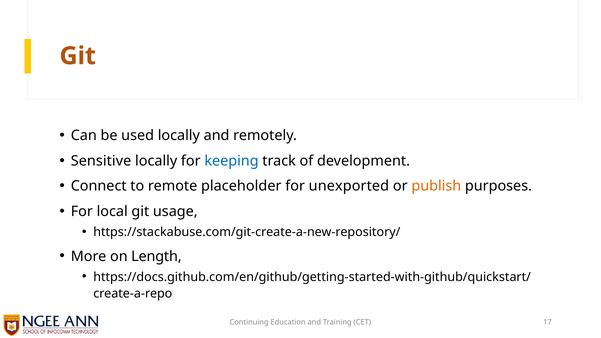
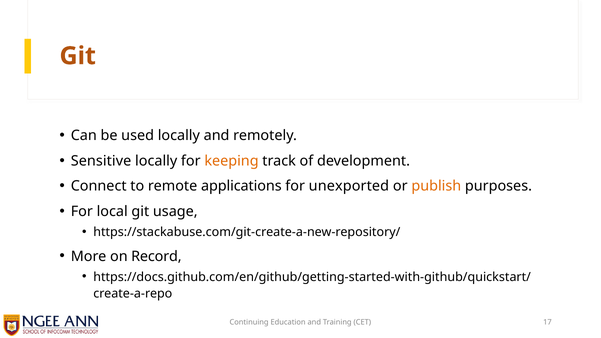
keeping colour: blue -> orange (231, 161)
placeholder: placeholder -> applications (241, 186)
Length: Length -> Record (156, 256)
